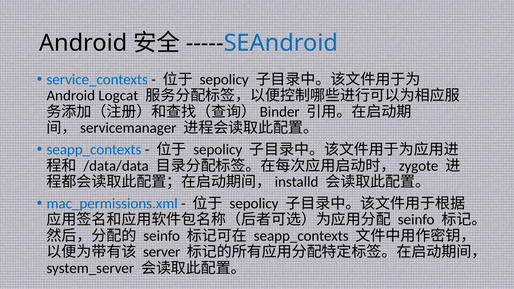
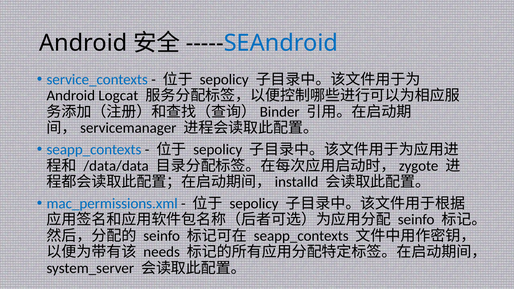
server: server -> needs (162, 252)
